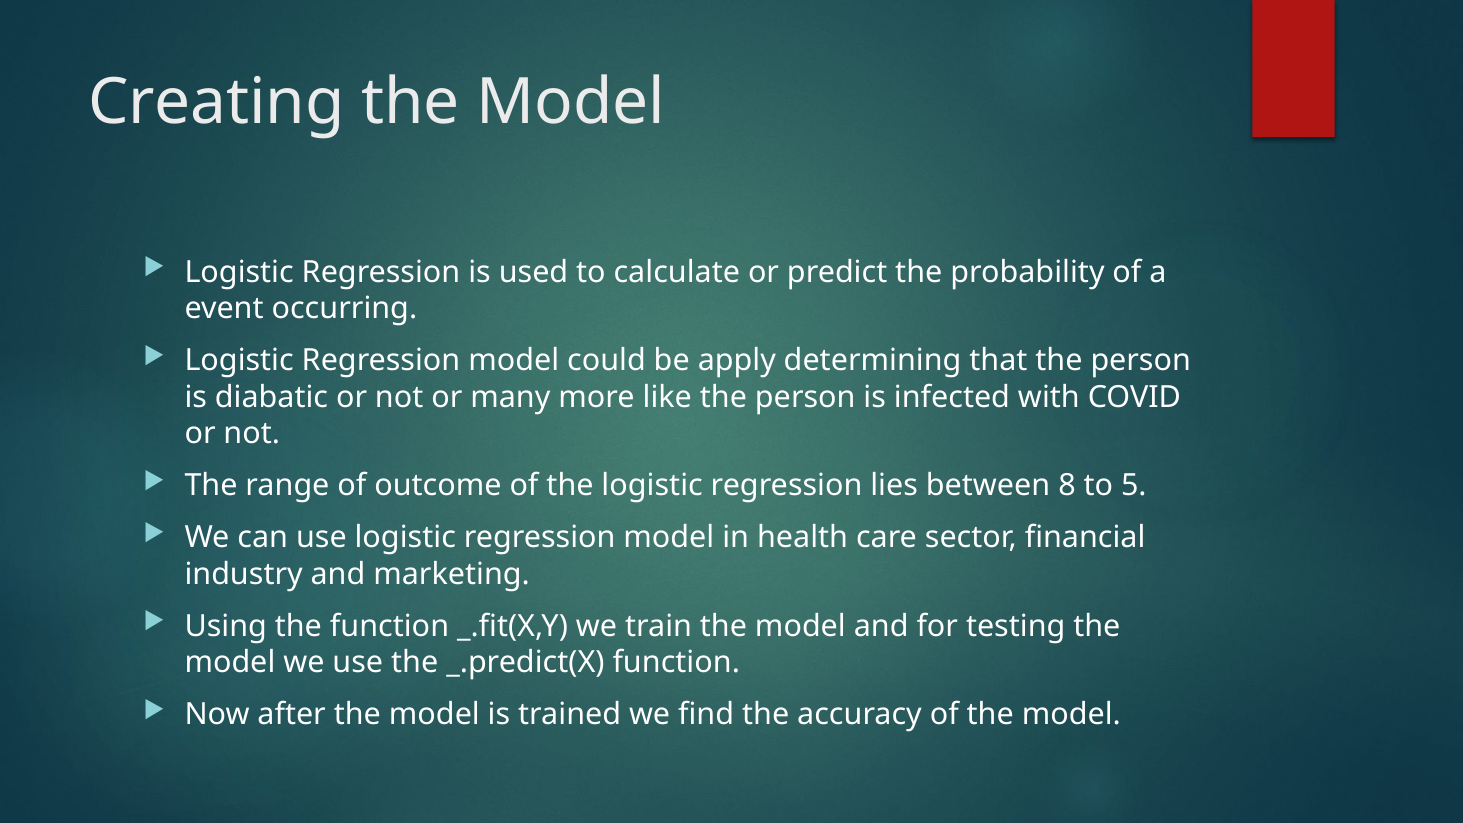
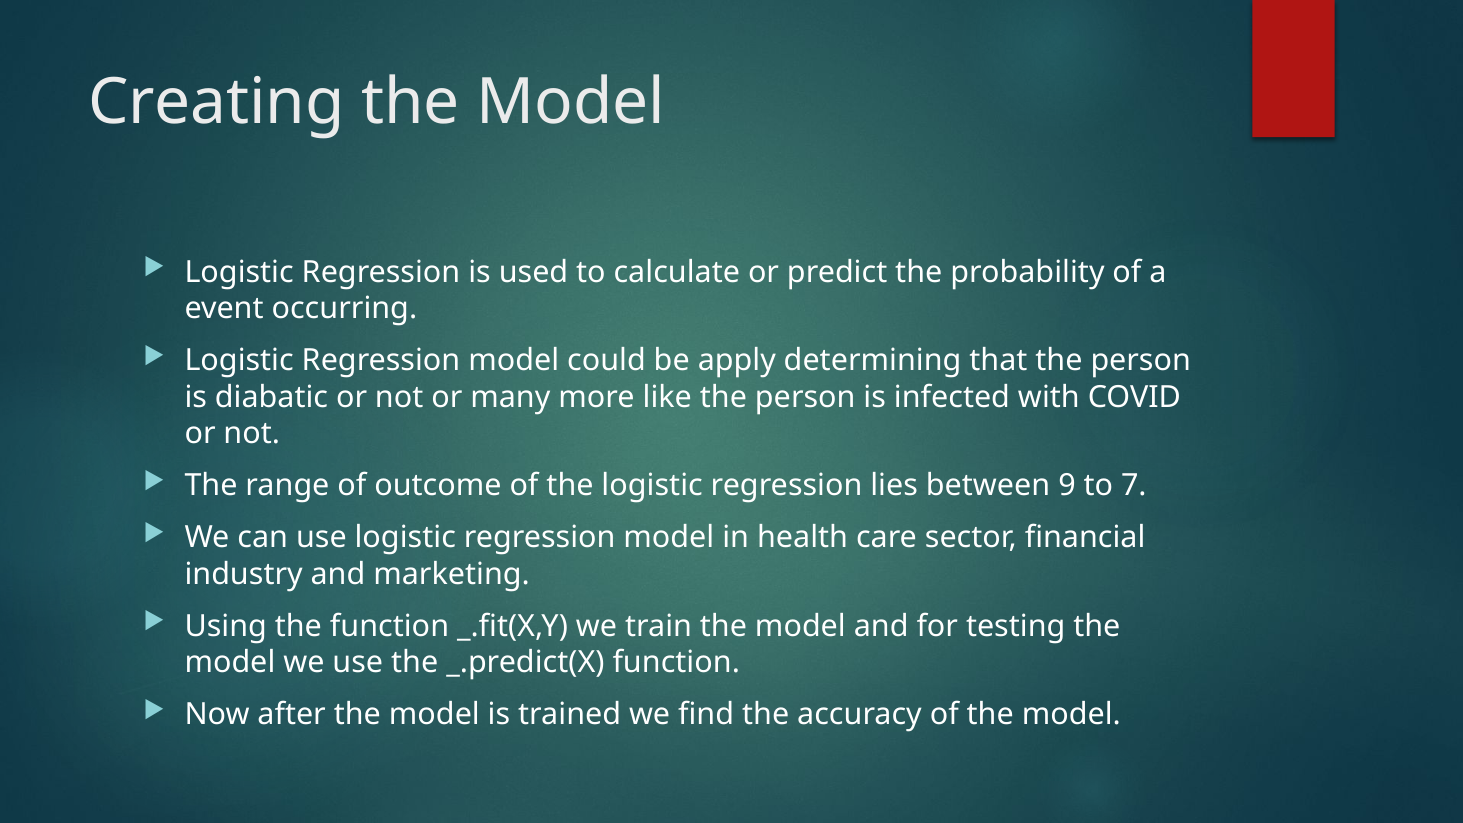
8: 8 -> 9 (1067, 486)
5: 5 -> 7 (1134, 486)
